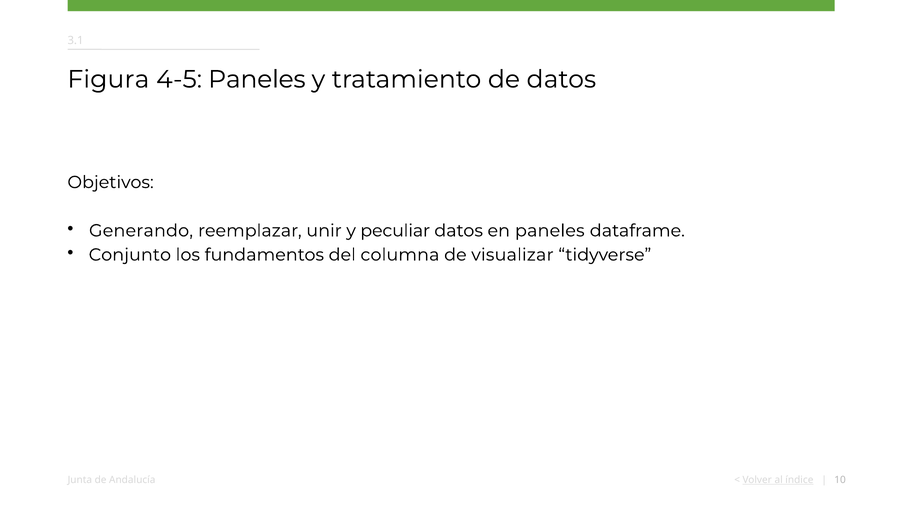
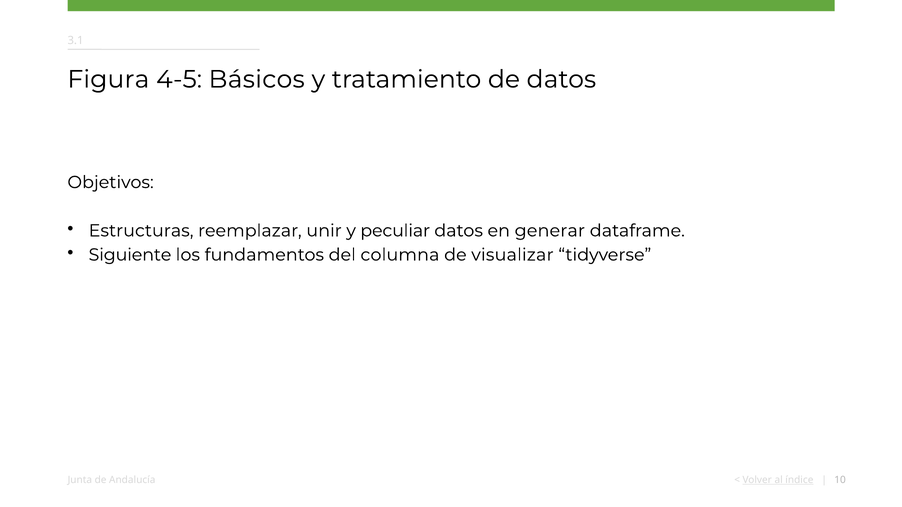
4-5 Paneles: Paneles -> Básicos (257, 79)
Generando: Generando -> Estructuras (141, 231)
en paneles: paneles -> generar (550, 231)
Conjunto: Conjunto -> Siguiente (130, 255)
